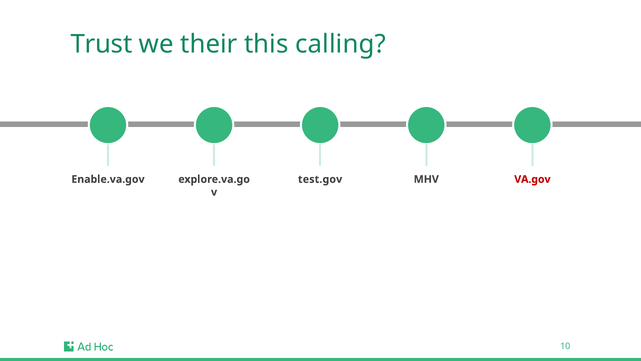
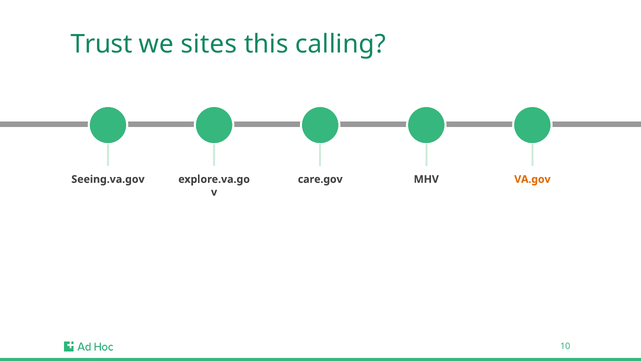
their: their -> sites (209, 44)
Enable.va.gov: Enable.va.gov -> Seeing.va.gov (108, 179)
test.gov: test.gov -> care.gov (320, 179)
VA.gov colour: red -> orange (532, 179)
